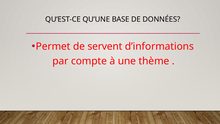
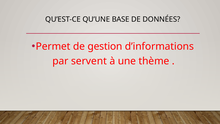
servent: servent -> gestion (105, 46)
compte: compte -> servent (89, 61)
